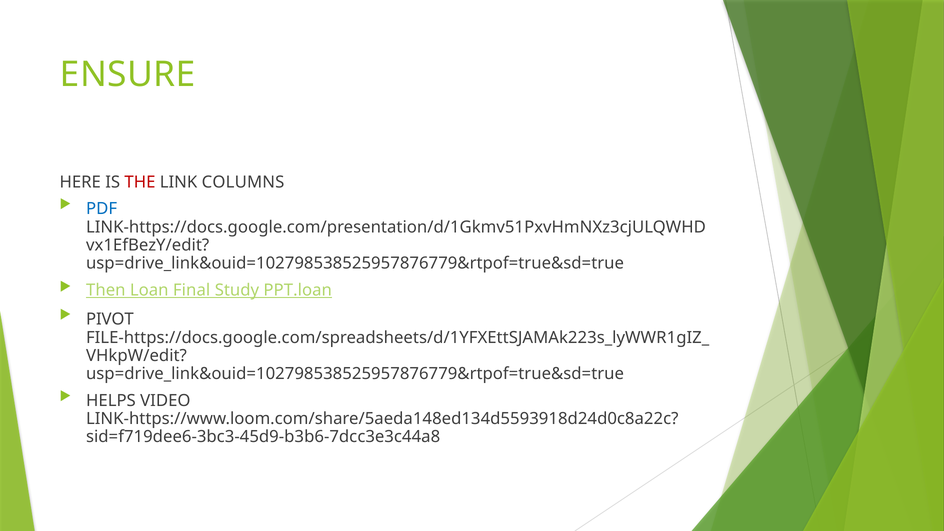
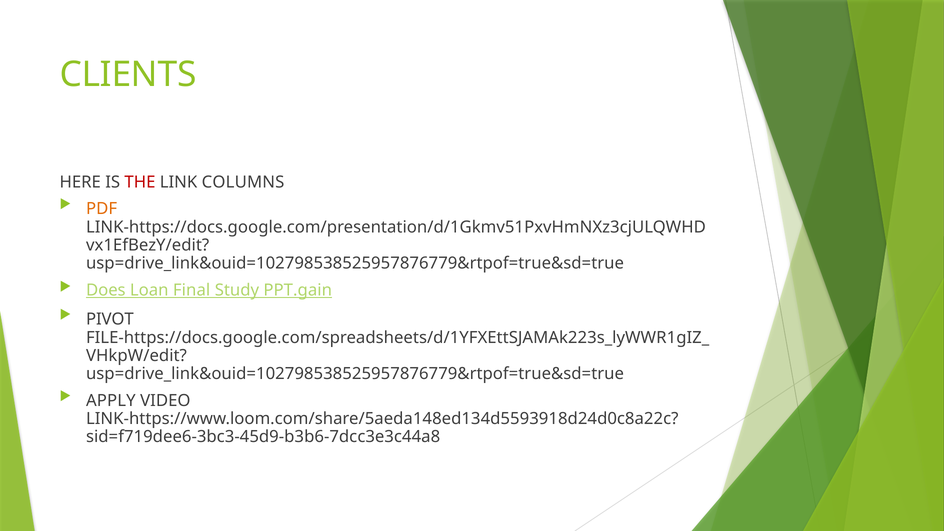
ENSURE: ENSURE -> CLIENTS (128, 74)
PDF colour: blue -> orange (102, 209)
Then: Then -> Does (106, 290)
PPT.loan: PPT.loan -> PPT.gain (298, 290)
HELPS: HELPS -> APPLY (111, 401)
